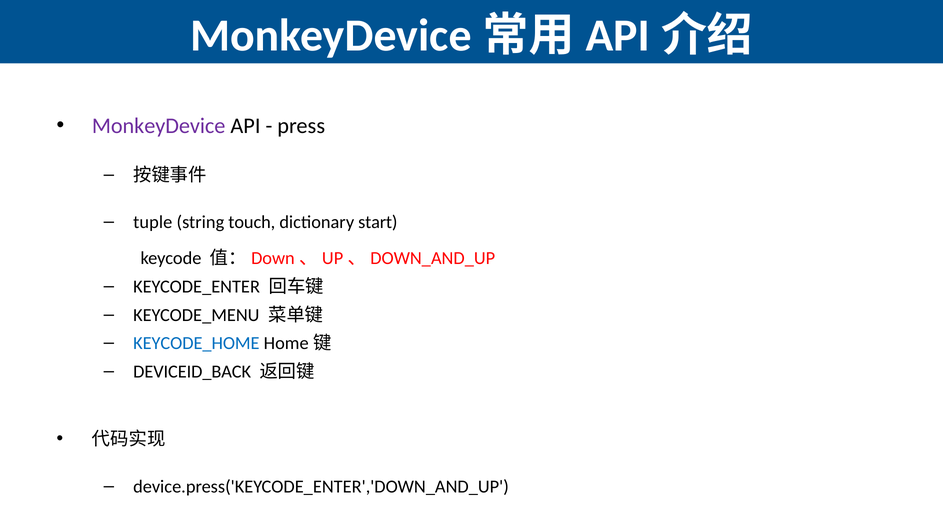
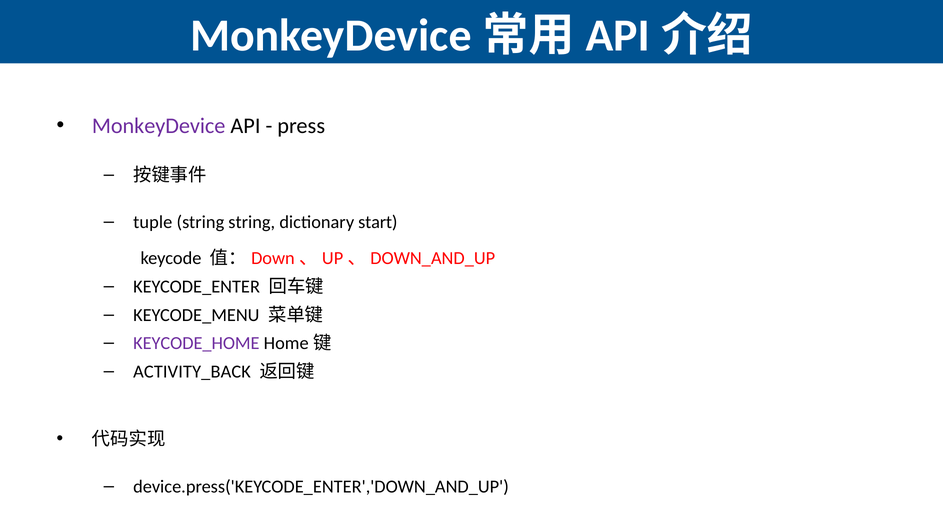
string touch: touch -> string (252, 222)
KEYCODE_HOME colour: blue -> purple (196, 343)
DEVICEID_BACK: DEVICEID_BACK -> ACTIVITY_BACK (192, 371)
